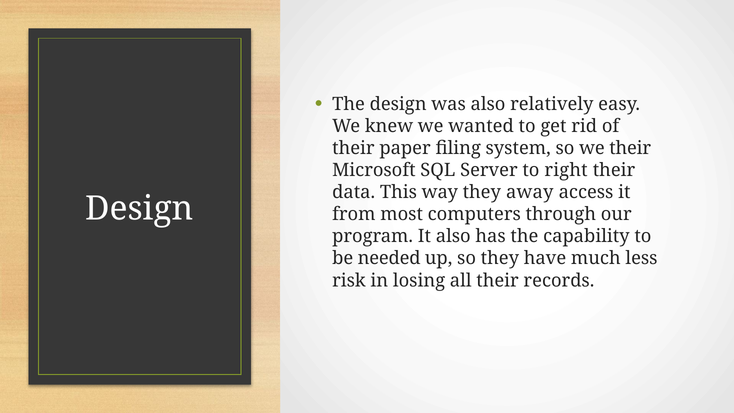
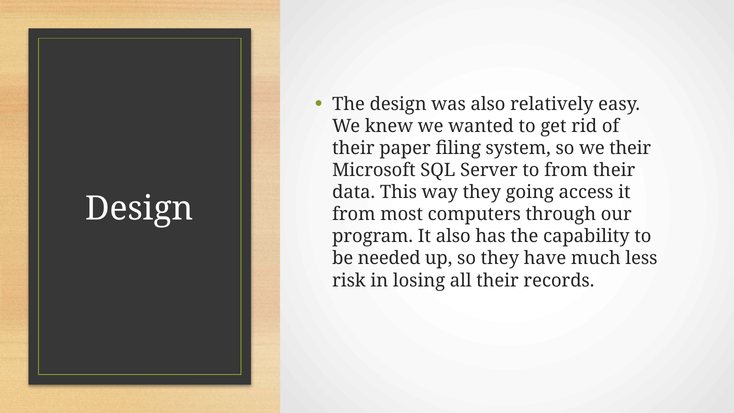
to right: right -> from (566, 170)
away: away -> going (530, 192)
